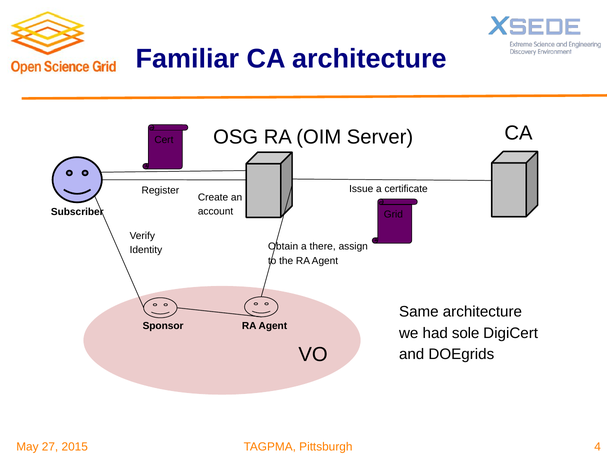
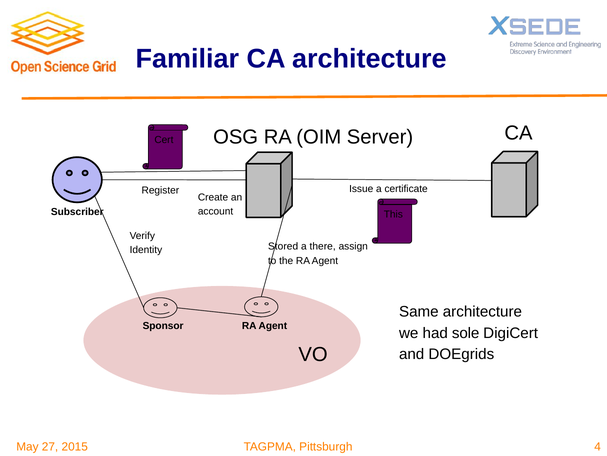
Grid: Grid -> This (393, 214)
Obtain: Obtain -> Stored (283, 246)
